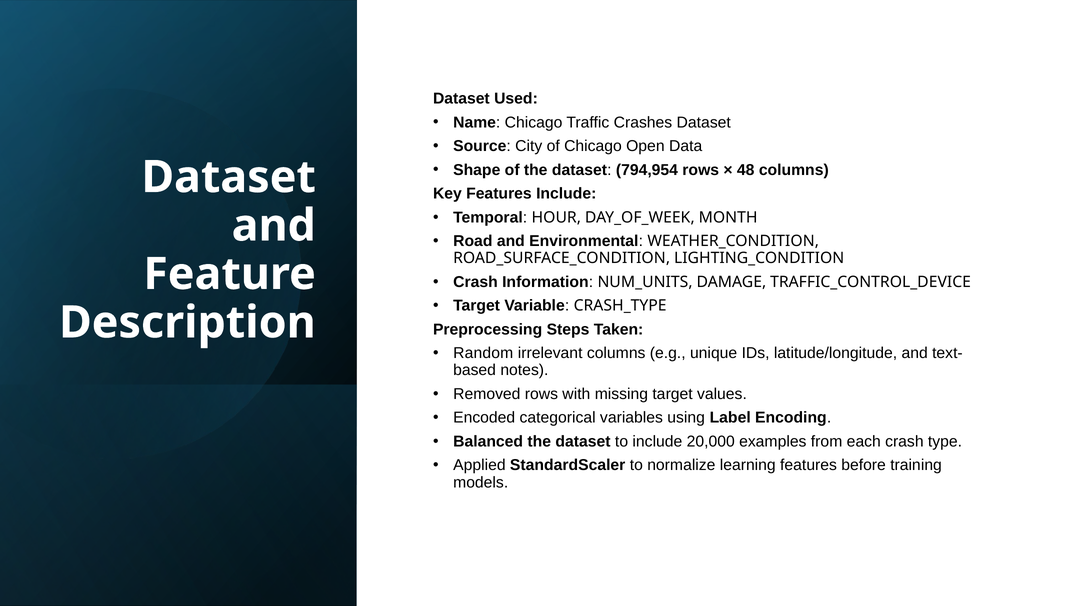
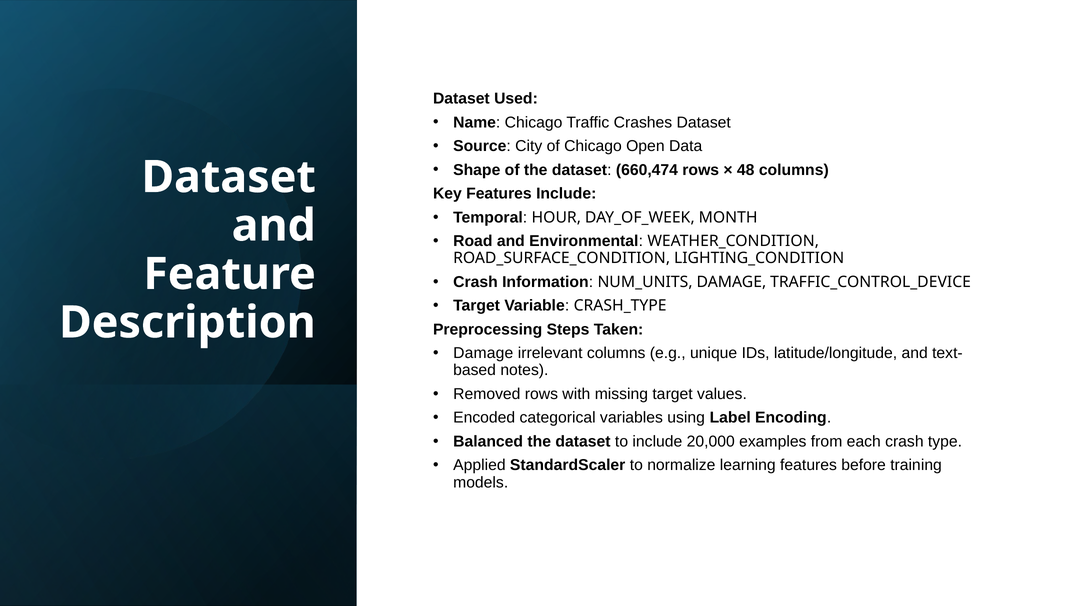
794,954: 794,954 -> 660,474 (647, 170)
Random: Random -> Damage (483, 353)
